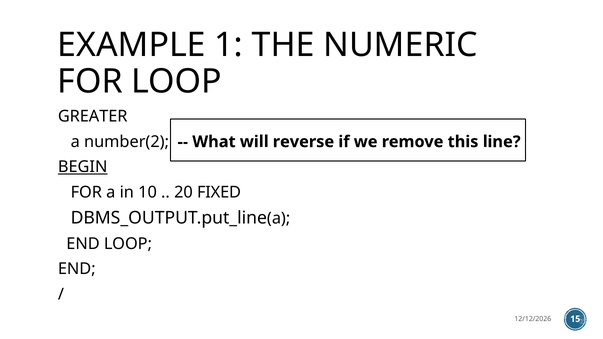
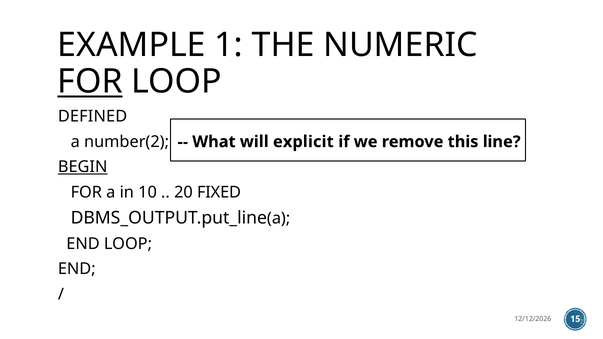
FOR underline: none -> present (90, 82)
GREATER: GREATER -> DEFINED (93, 117)
reverse: reverse -> explicit (303, 142)
